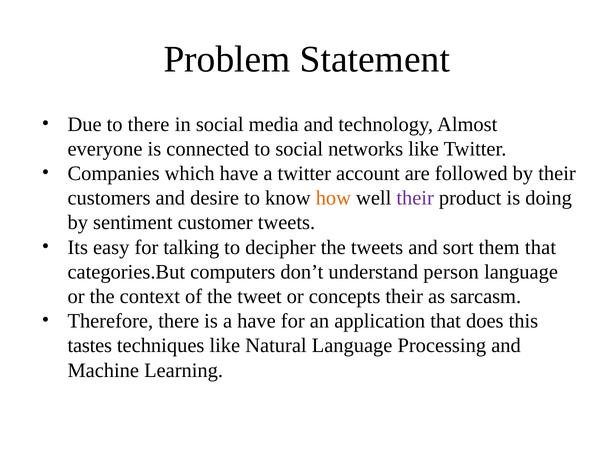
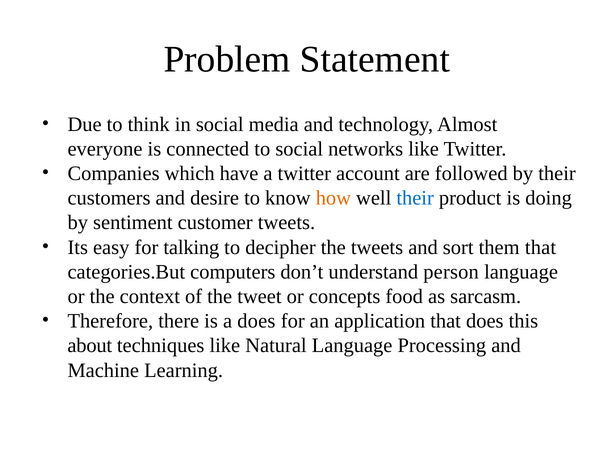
to there: there -> think (149, 124)
their colour: purple -> blue (415, 198)
concepts their: their -> food (404, 296)
a have: have -> does (256, 321)
tastes: tastes -> about (90, 345)
